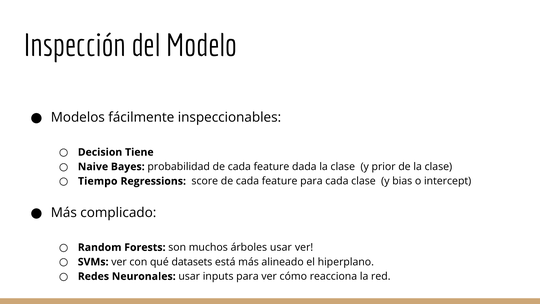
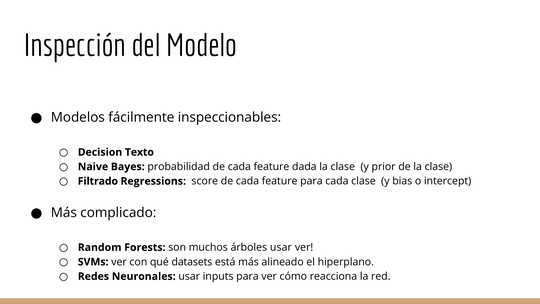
Tiene: Tiene -> Texto (139, 152)
Tiempo: Tiempo -> Filtrado (98, 181)
